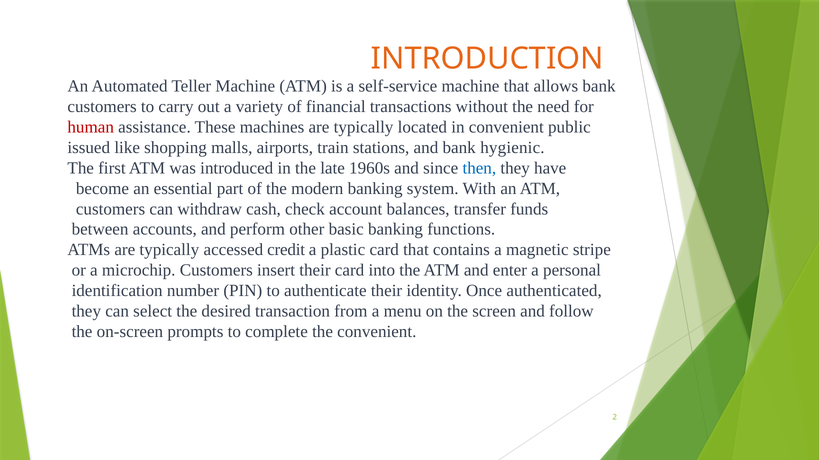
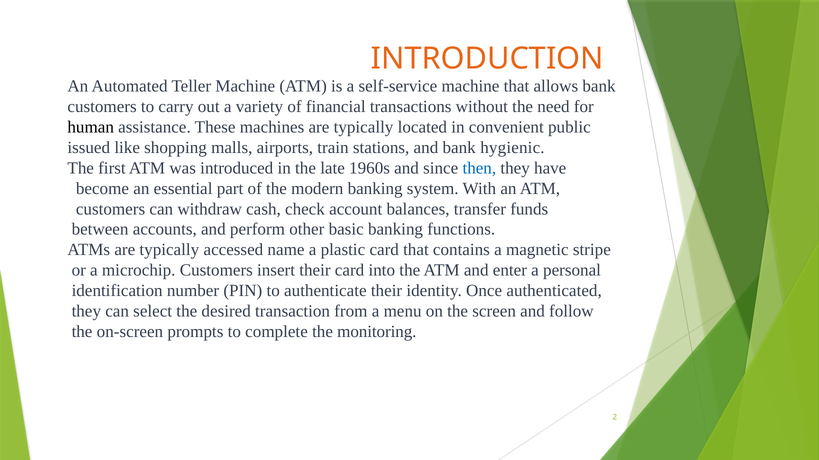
human colour: red -> black (91, 127)
credit: credit -> name (286, 250)
the convenient: convenient -> monitoring (377, 332)
